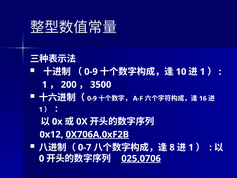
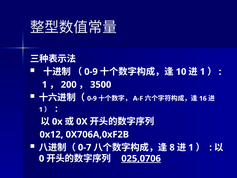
0X706A,0xF2B underline: present -> none (97, 134)
